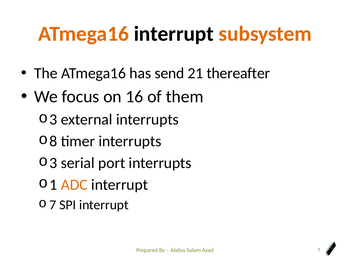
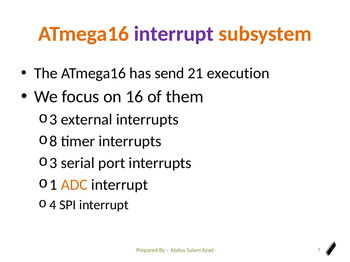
interrupt colour: black -> purple (174, 34)
thereafter: thereafter -> execution (238, 73)
7: 7 -> 4 (53, 205)
